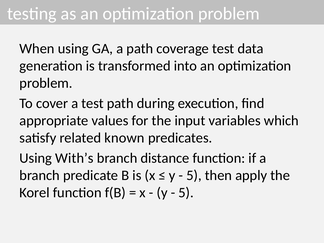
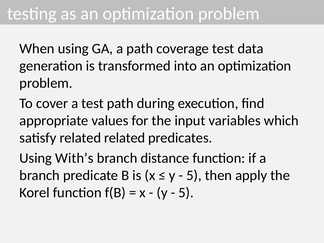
related known: known -> related (125, 138)
